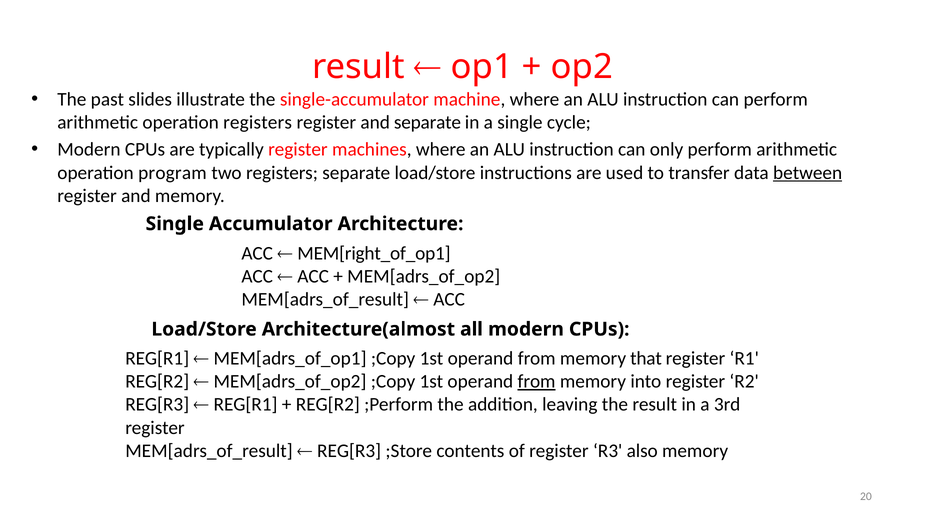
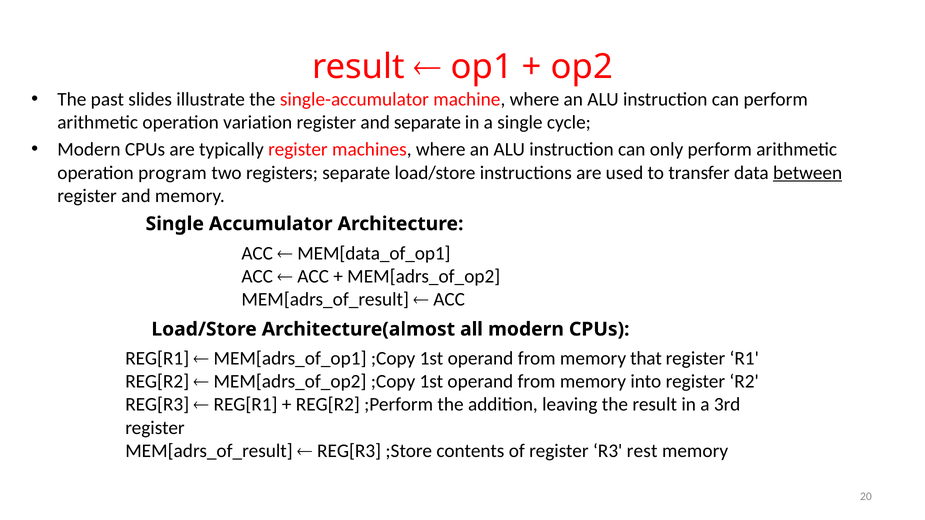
operation registers: registers -> variation (258, 123)
MEM[right_of_op1: MEM[right_of_op1 -> MEM[data_of_op1 (374, 253)
from underline: present -> none (537, 382)
also: also -> rest (642, 451)
